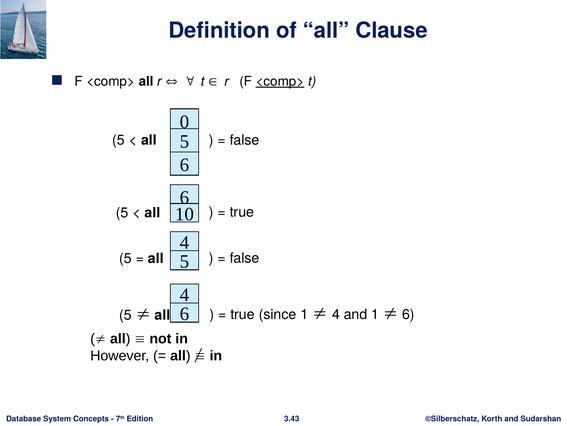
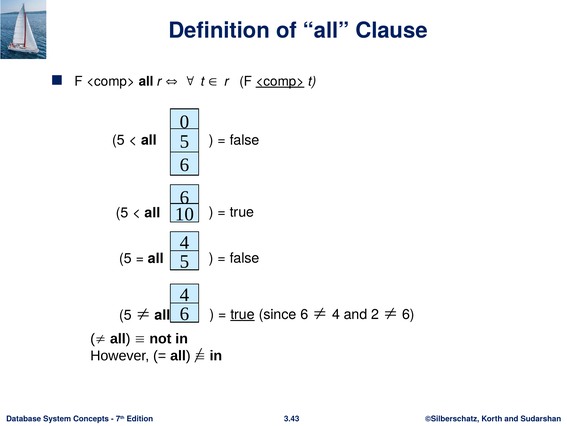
true underline: none -> present (243, 314)
since 1: 1 -> 6 (304, 314)
and 1: 1 -> 2 (375, 314)
